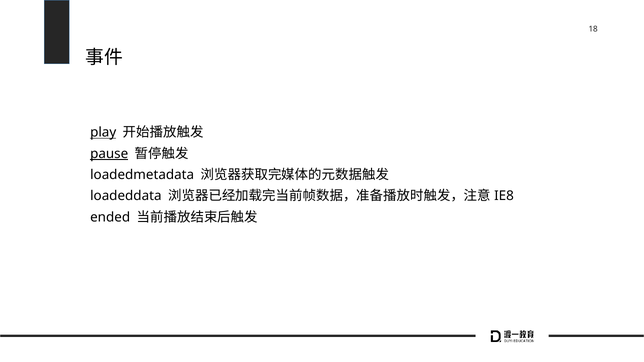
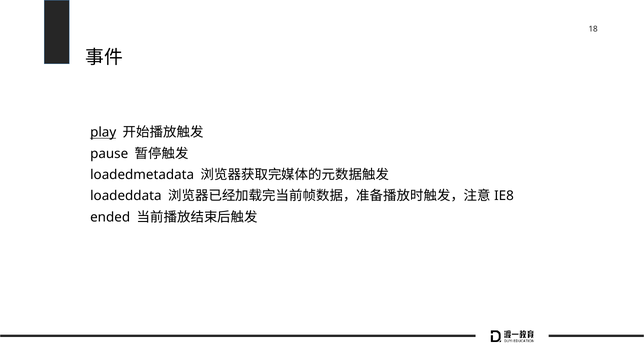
pause underline: present -> none (109, 154)
